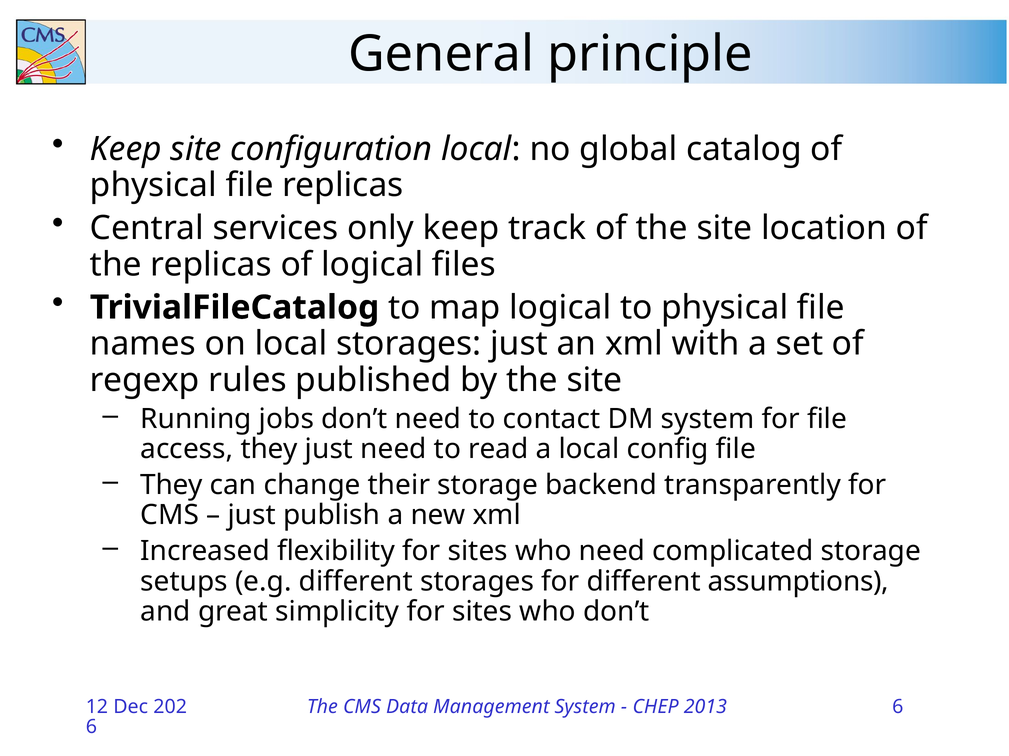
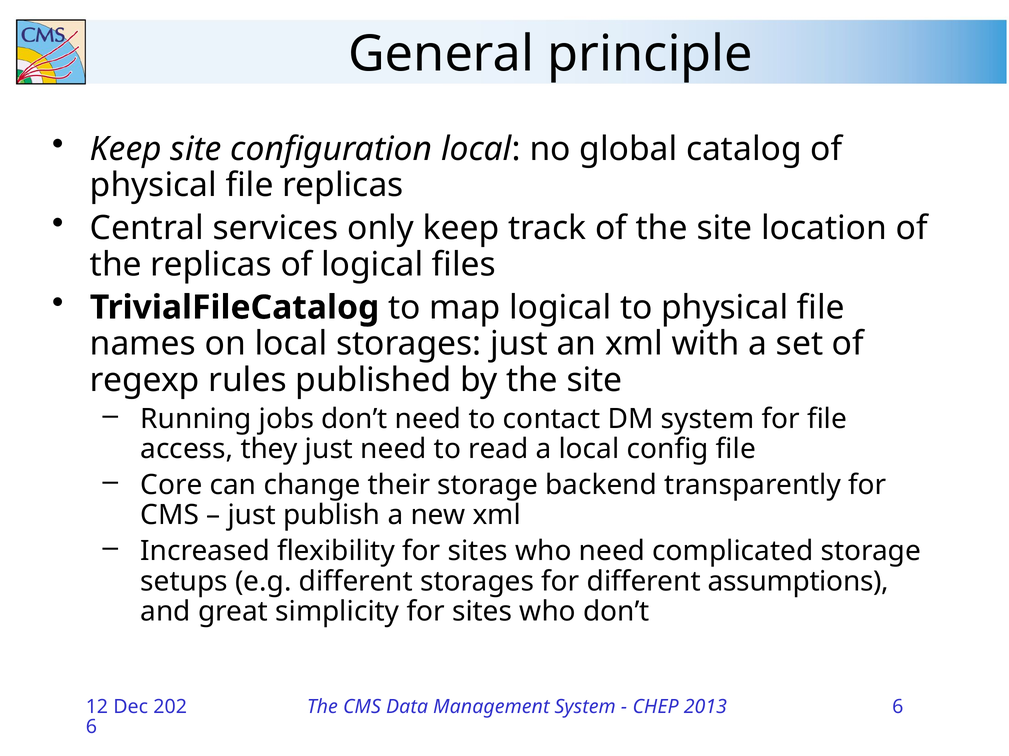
They: They -> Core (171, 485)
